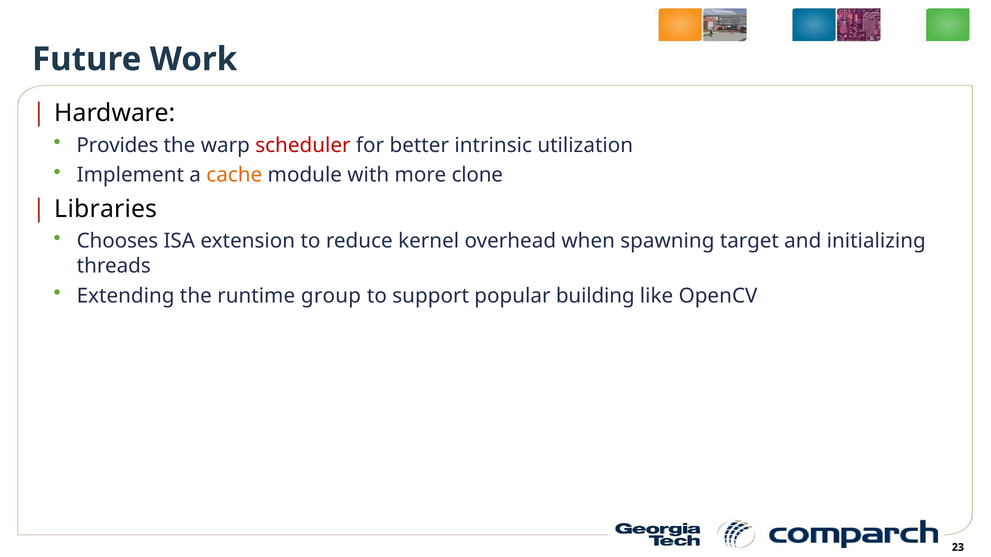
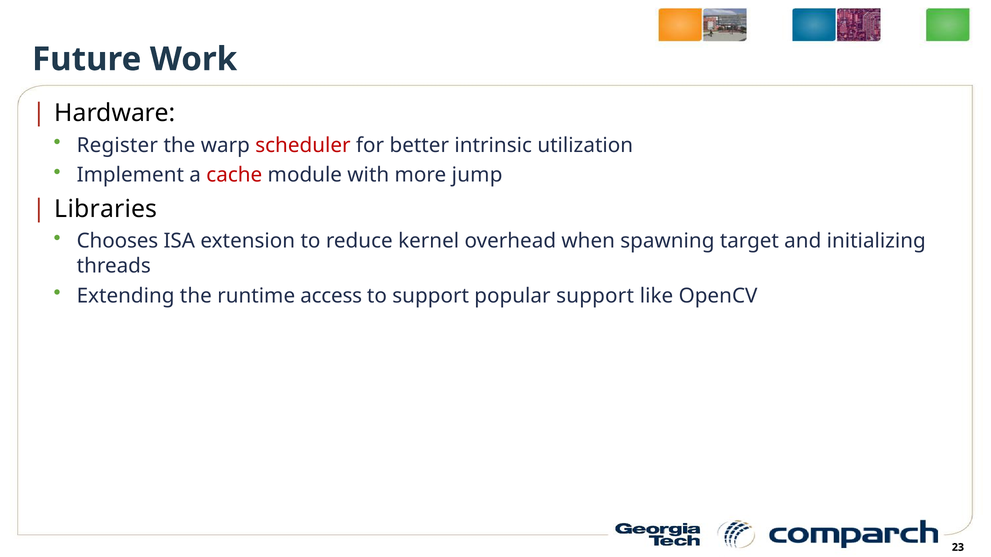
Provides: Provides -> Register (117, 145)
cache colour: orange -> red (234, 175)
clone: clone -> jump (477, 175)
group: group -> access (331, 296)
popular building: building -> support (595, 296)
